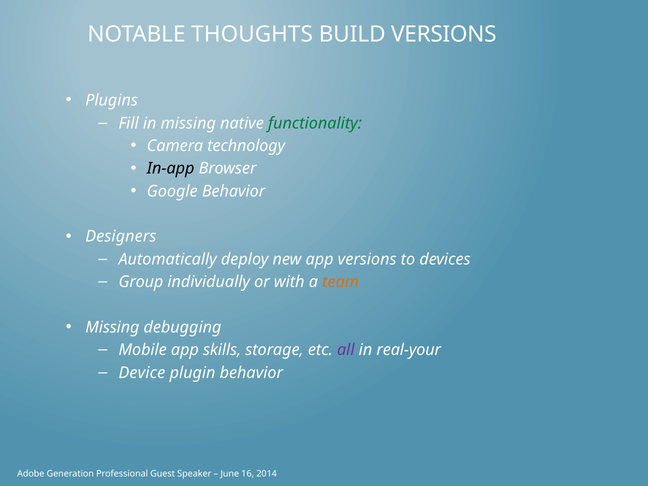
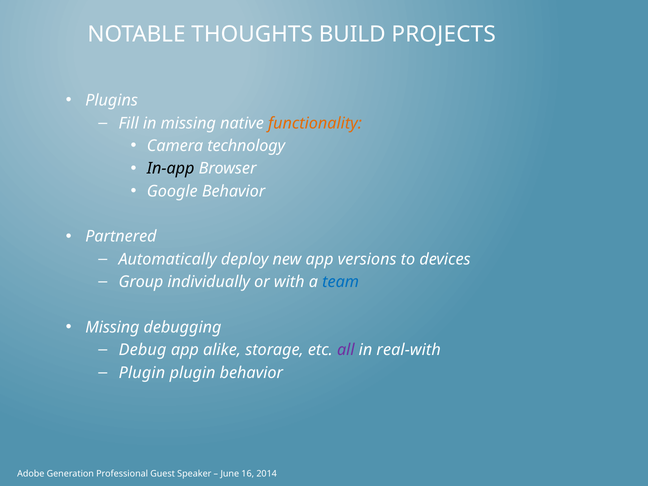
BUILD VERSIONS: VERSIONS -> PROJECTS (444, 35)
functionality colour: green -> orange (315, 123)
Designers: Designers -> Partnered (121, 237)
team colour: orange -> blue (341, 282)
Mobile: Mobile -> Debug (143, 350)
skills: skills -> alike (222, 350)
real-your: real-your -> real-with (409, 350)
Device: Device -> Plugin (142, 373)
